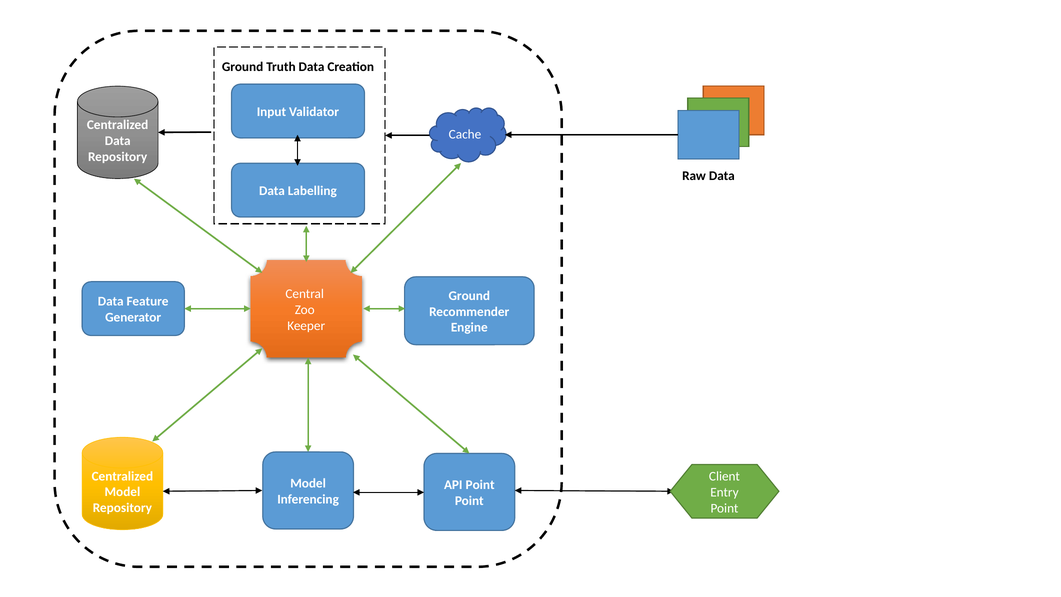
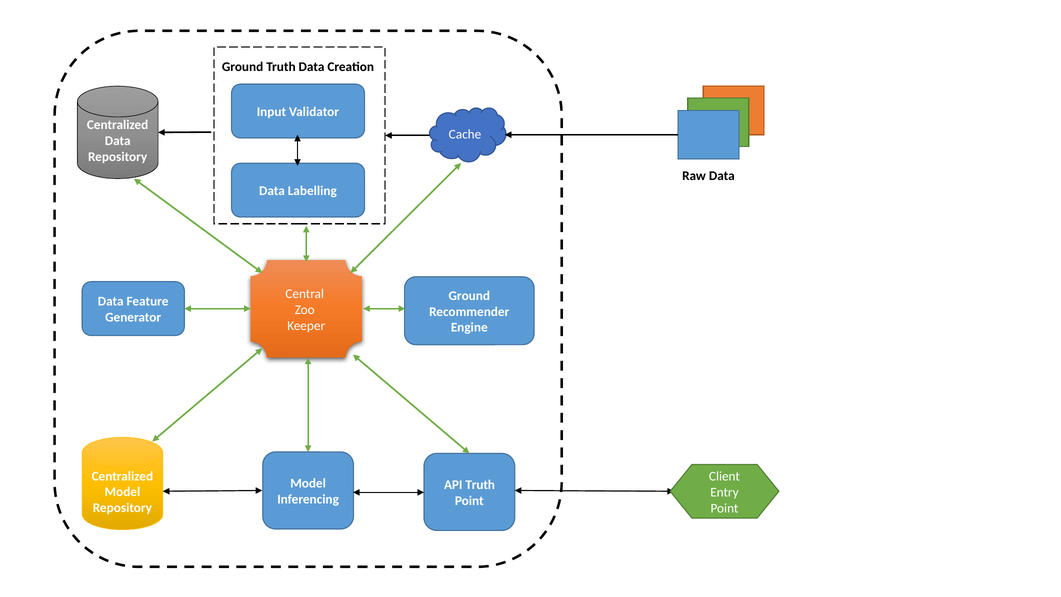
API Point: Point -> Truth (480, 485)
